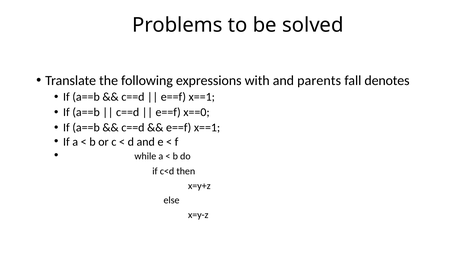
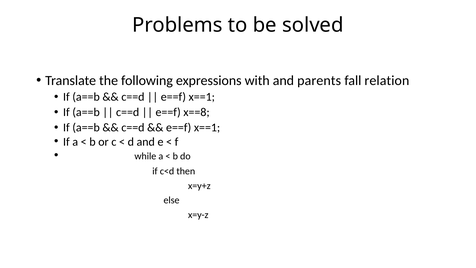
denotes: denotes -> relation (387, 80)
x==0: x==0 -> x==8 (196, 112)
